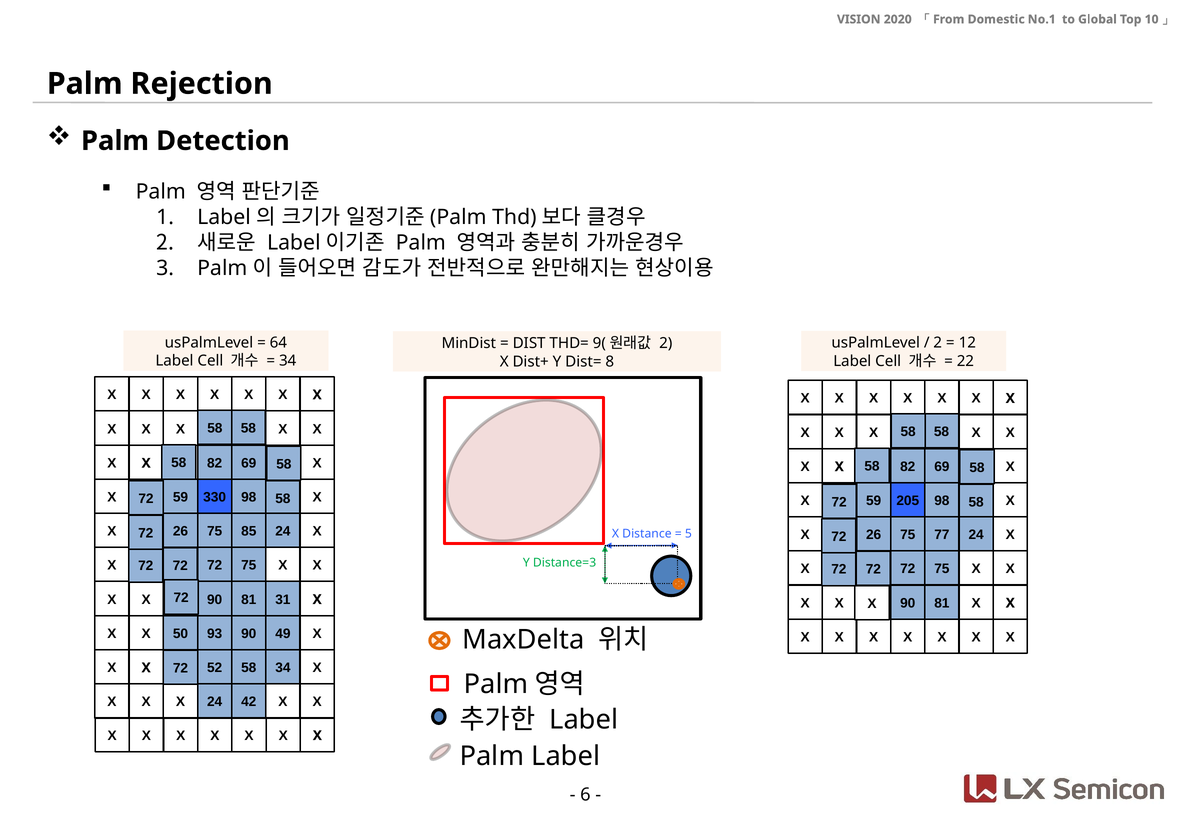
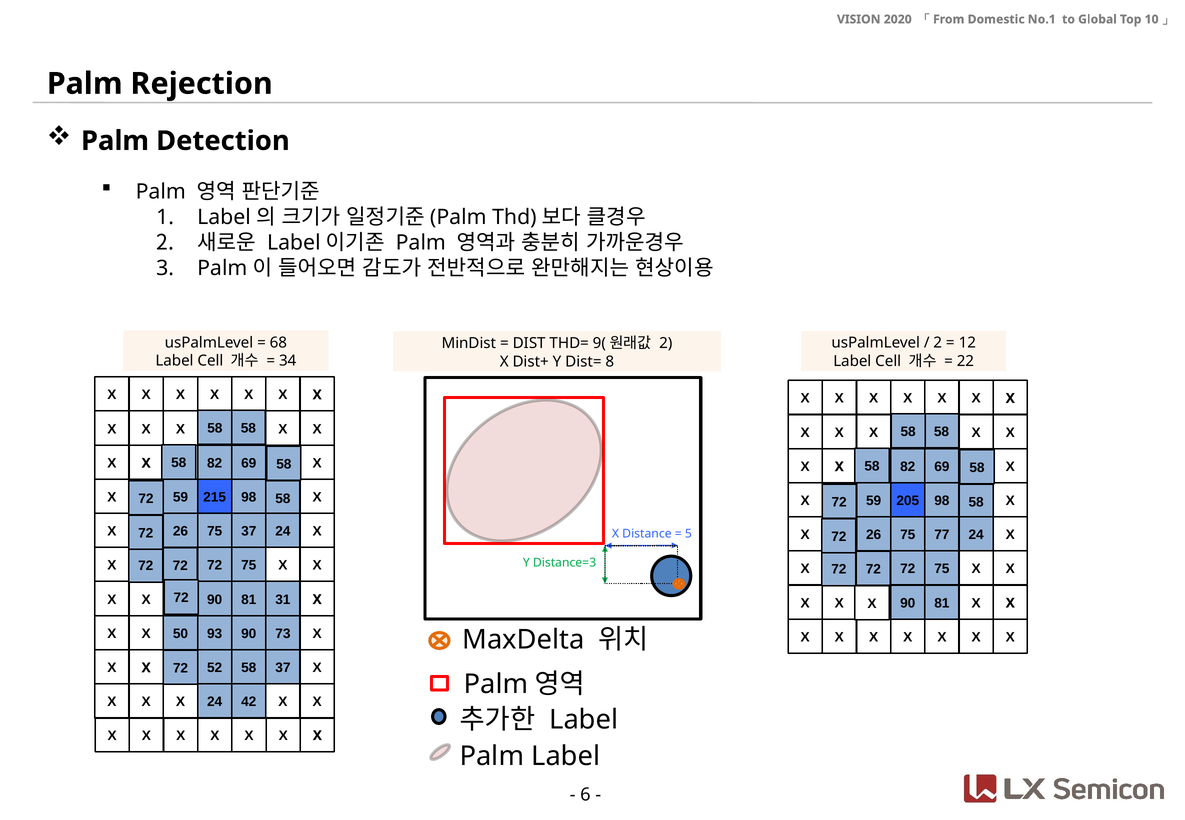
64: 64 -> 68 (278, 343)
330: 330 -> 215 (215, 498)
75 85: 85 -> 37 (249, 531)
49: 49 -> 73 (283, 634)
58 34: 34 -> 37 (283, 668)
